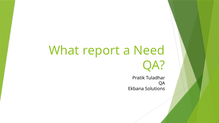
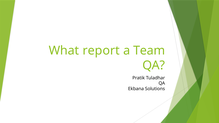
Need: Need -> Team (149, 51)
